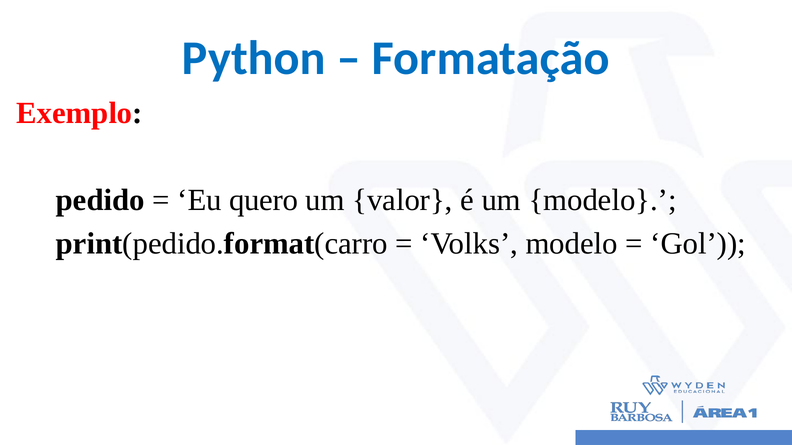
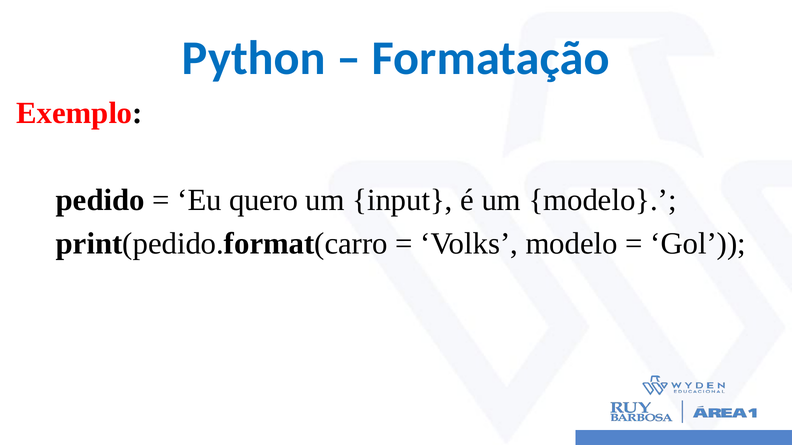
valor: valor -> input (402, 200)
